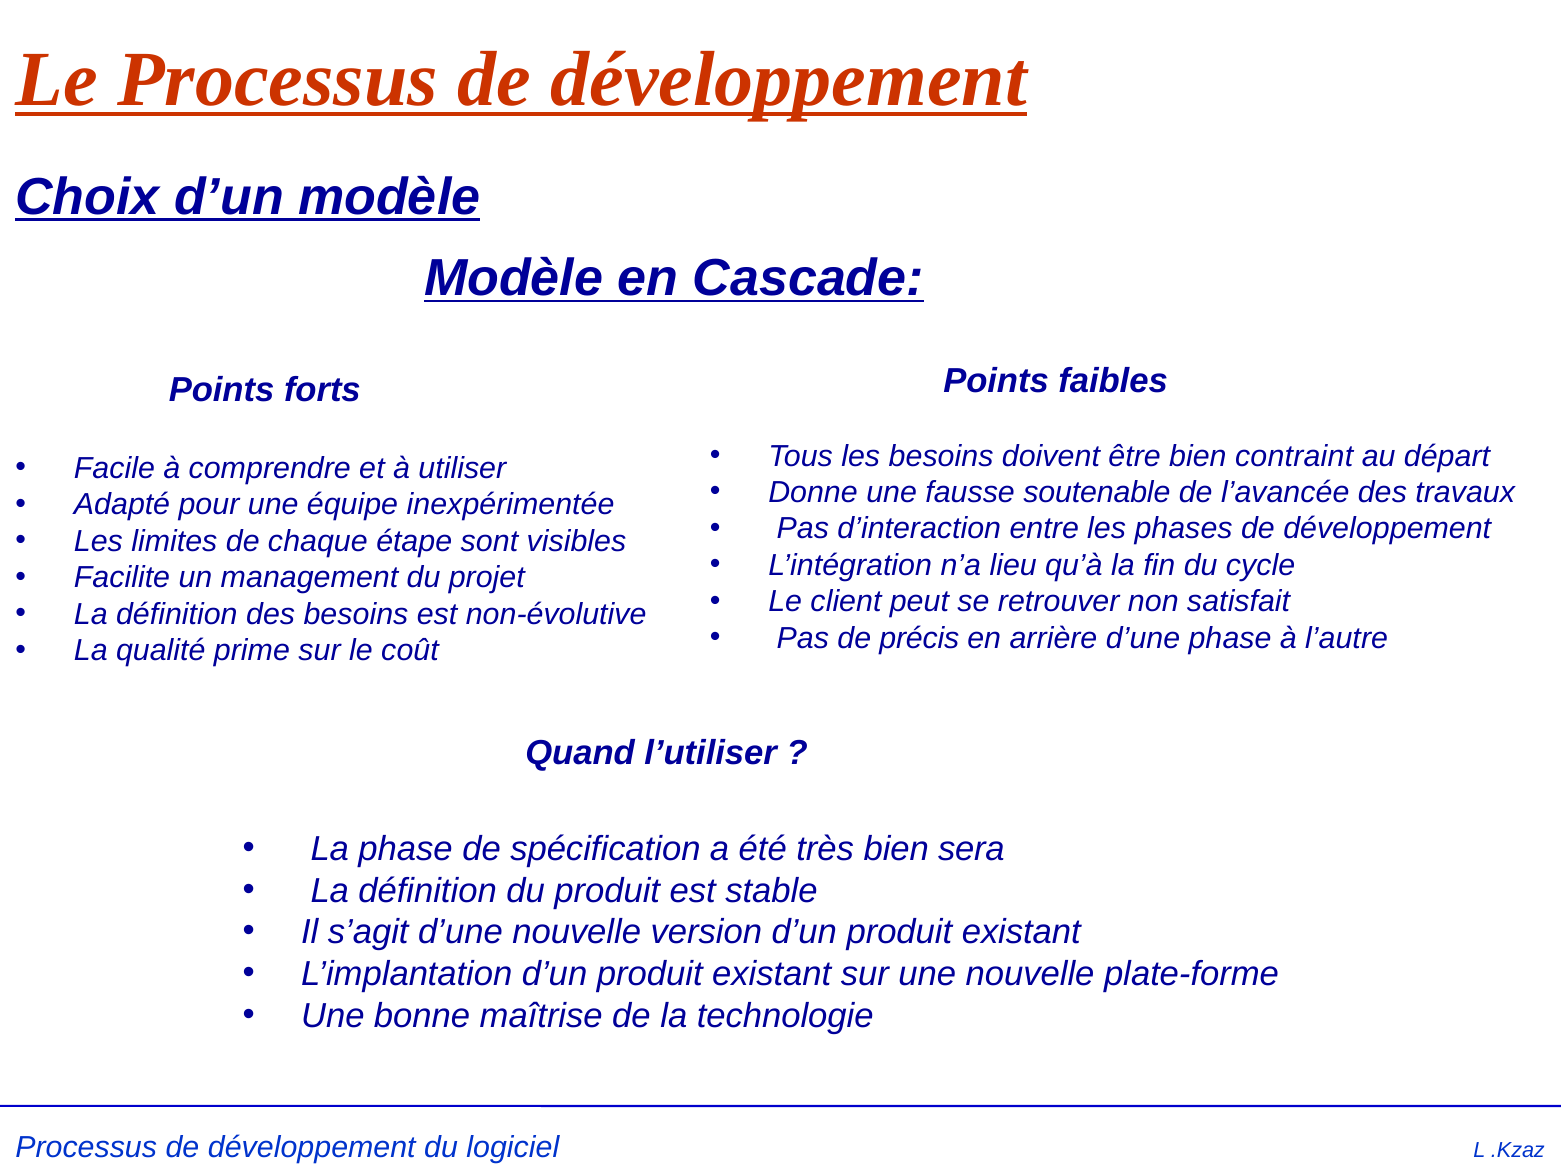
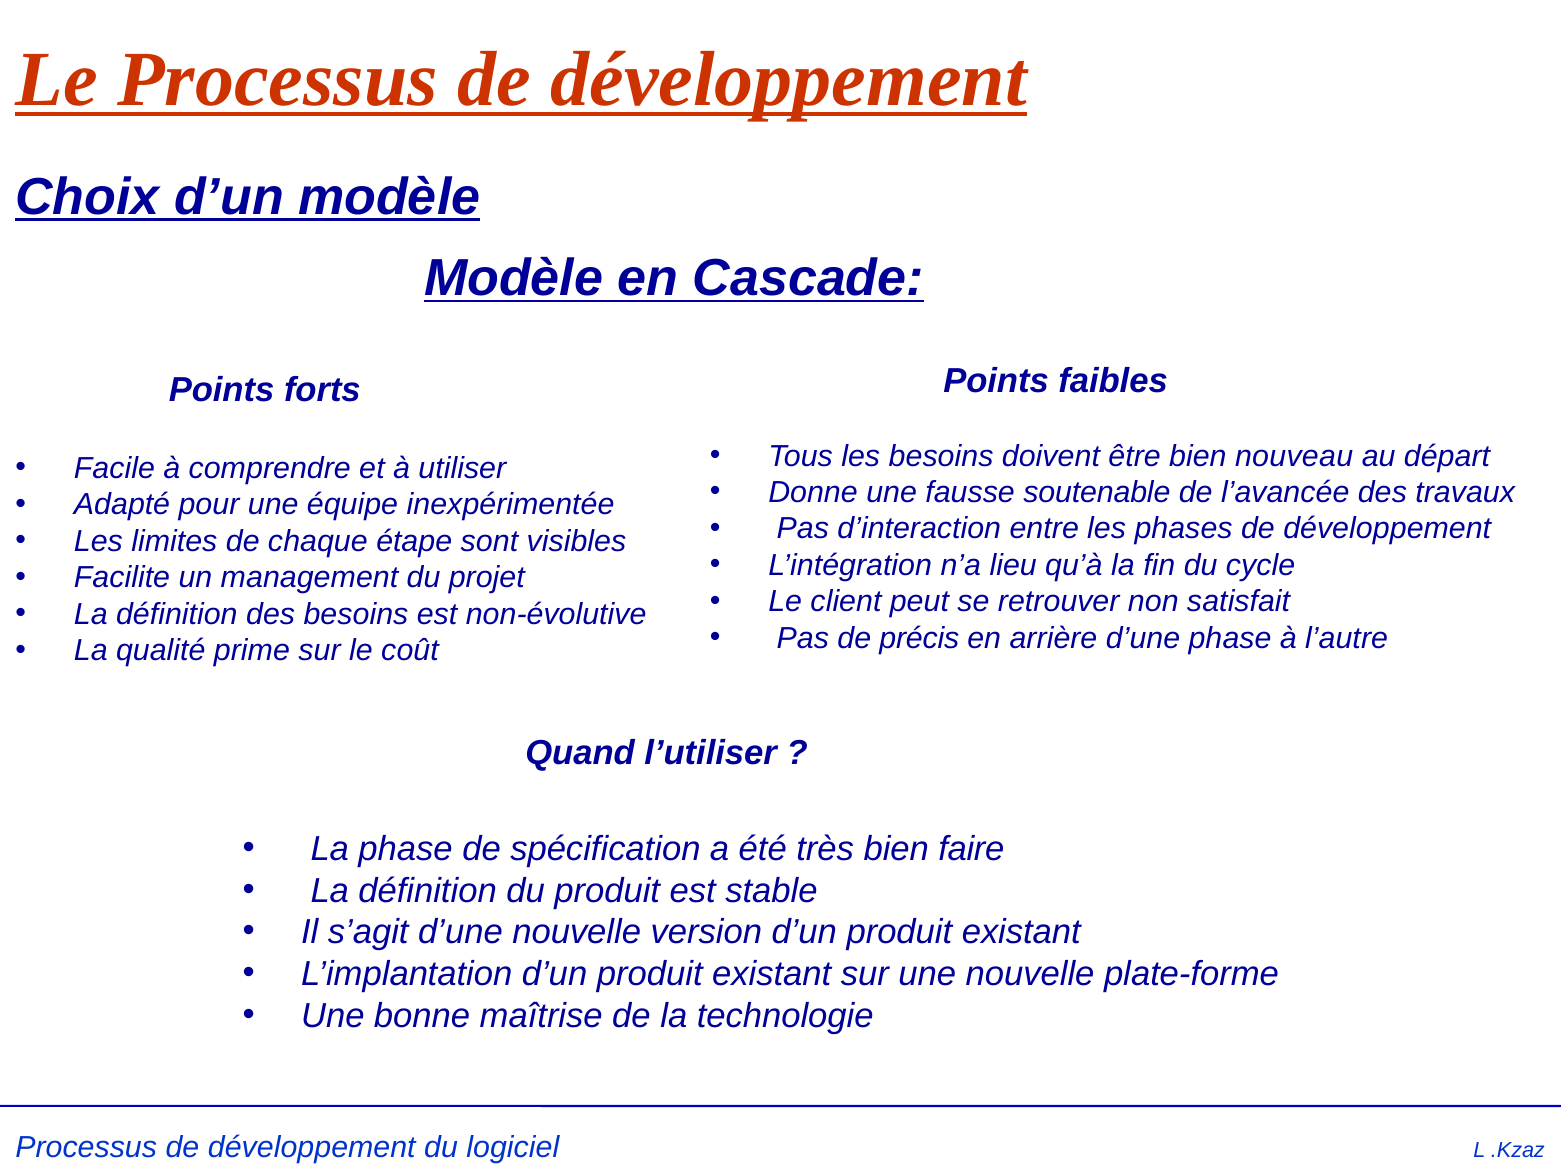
contraint: contraint -> nouveau (1294, 456)
sera: sera -> faire (971, 849)
